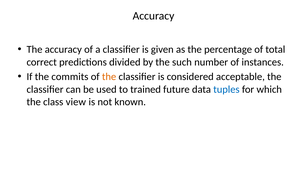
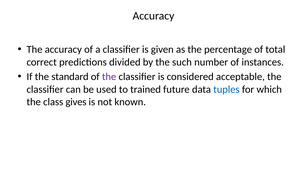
commits: commits -> standard (70, 77)
the colour: orange -> purple (109, 77)
view: view -> gives (76, 102)
